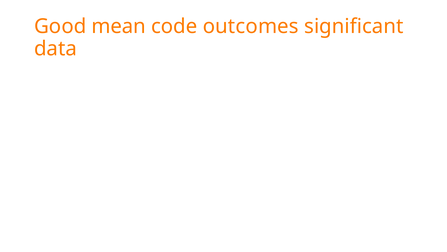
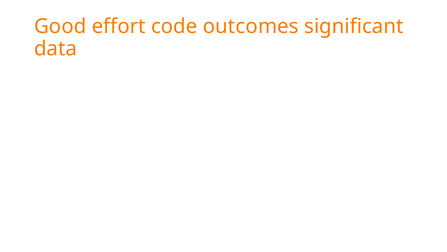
mean: mean -> effort (119, 26)
